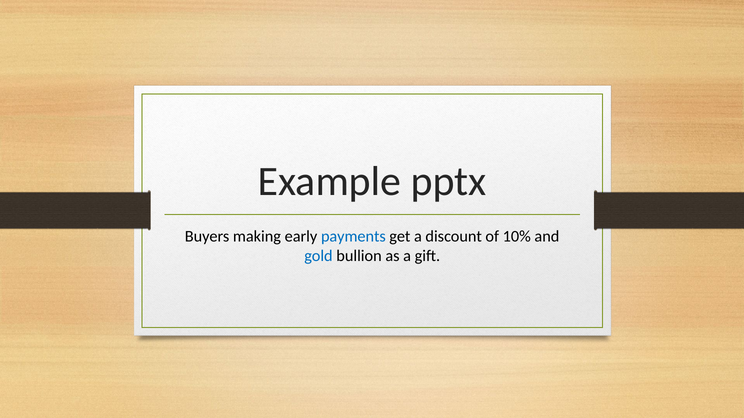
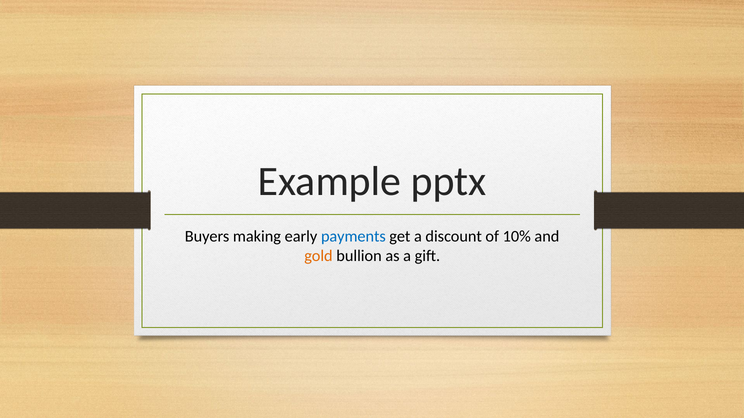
gold colour: blue -> orange (318, 256)
